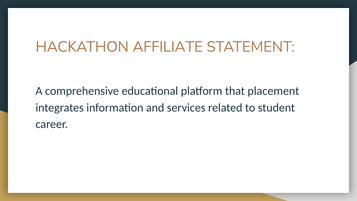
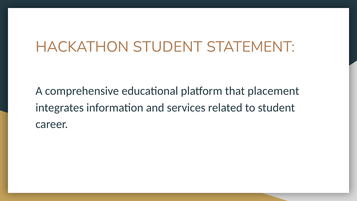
HACKATHON AFFILIATE: AFFILIATE -> STUDENT (168, 47)
